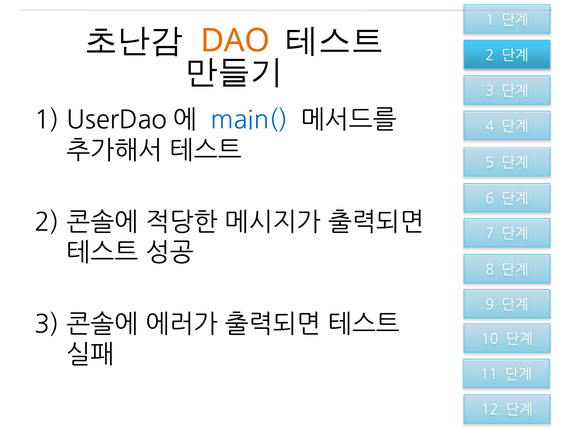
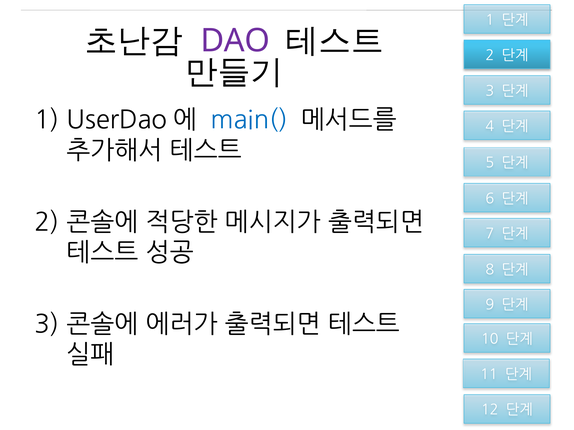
DAO colour: orange -> purple (235, 41)
